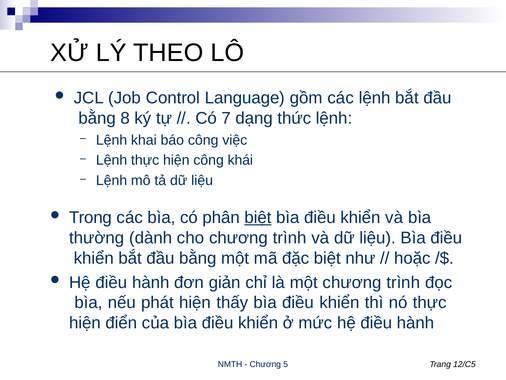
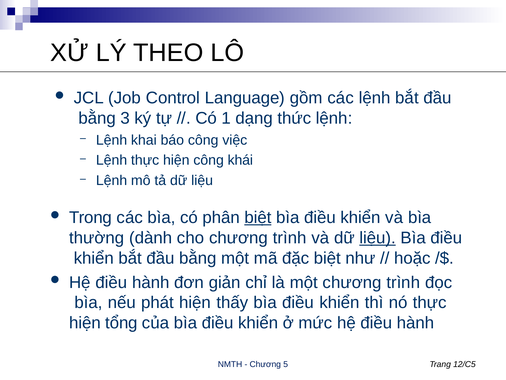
8: 8 -> 3 (125, 118)
7: 7 -> 1 (226, 118)
liệu underline: none -> present (378, 238)
điển: điển -> tổng (121, 323)
